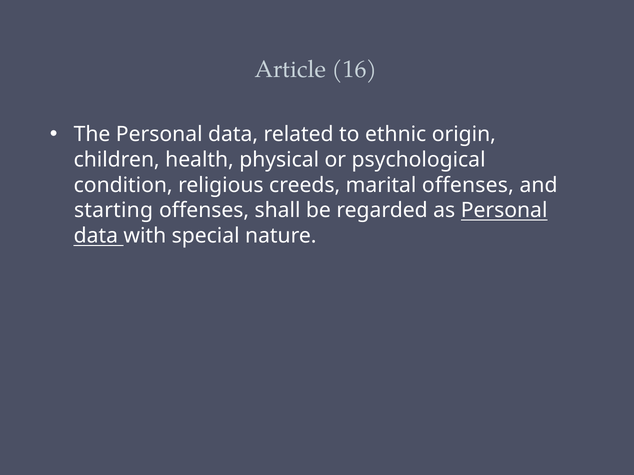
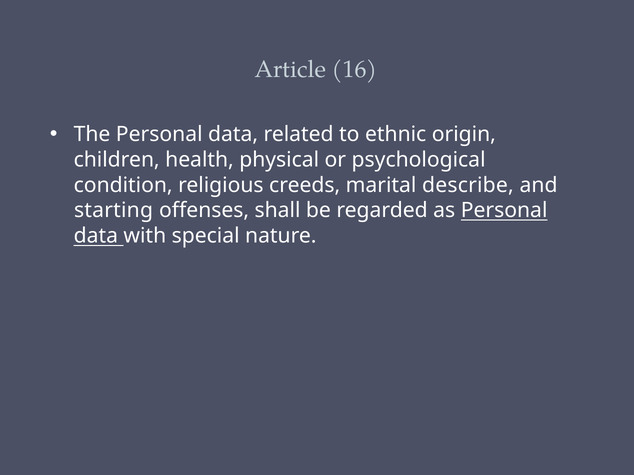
marital offenses: offenses -> describe (468, 185)
